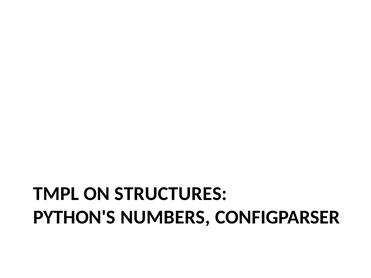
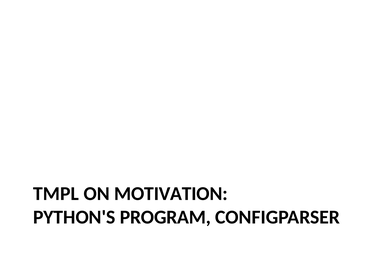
STRUCTURES: STRUCTURES -> MOTIVATION (171, 194)
NUMBERS: NUMBERS -> PROGRAM (165, 217)
